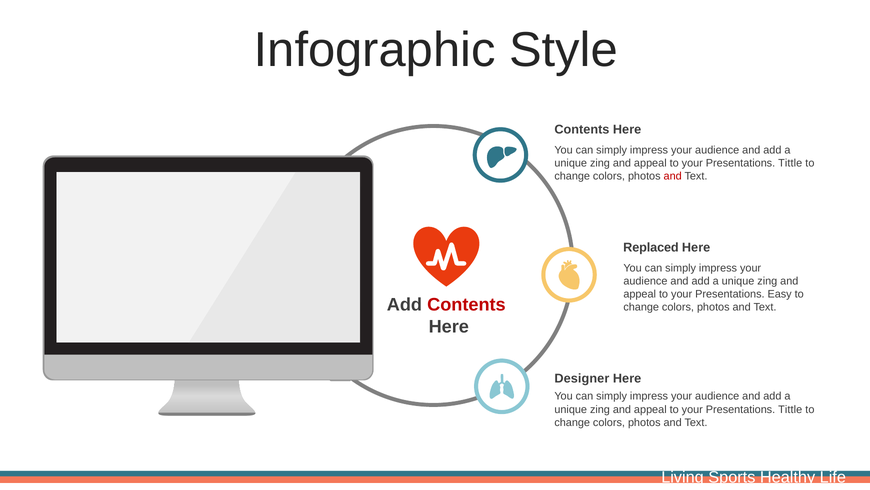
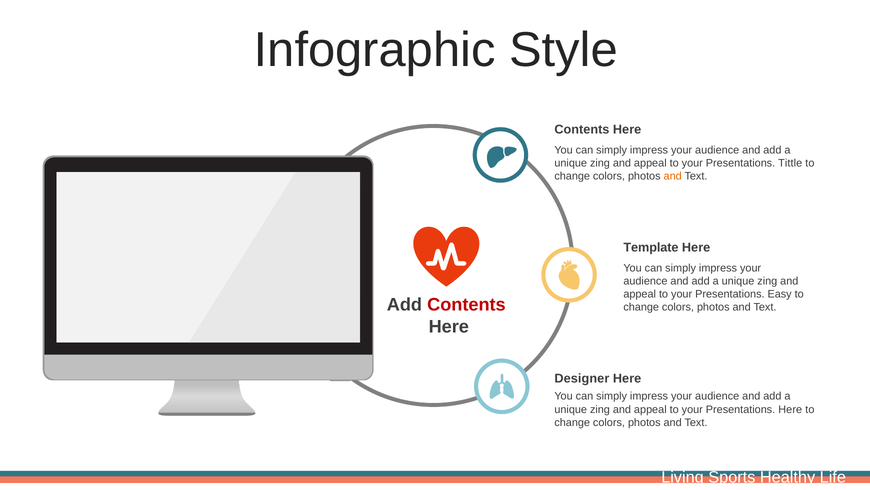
and colour: red -> orange (673, 176)
Replaced: Replaced -> Template (651, 247)
Tittle: Tittle -> Here (790, 409)
